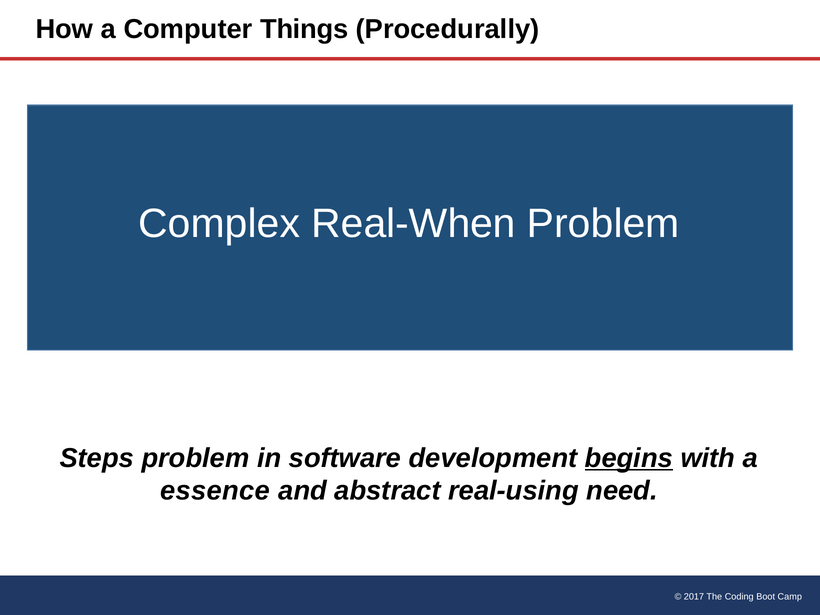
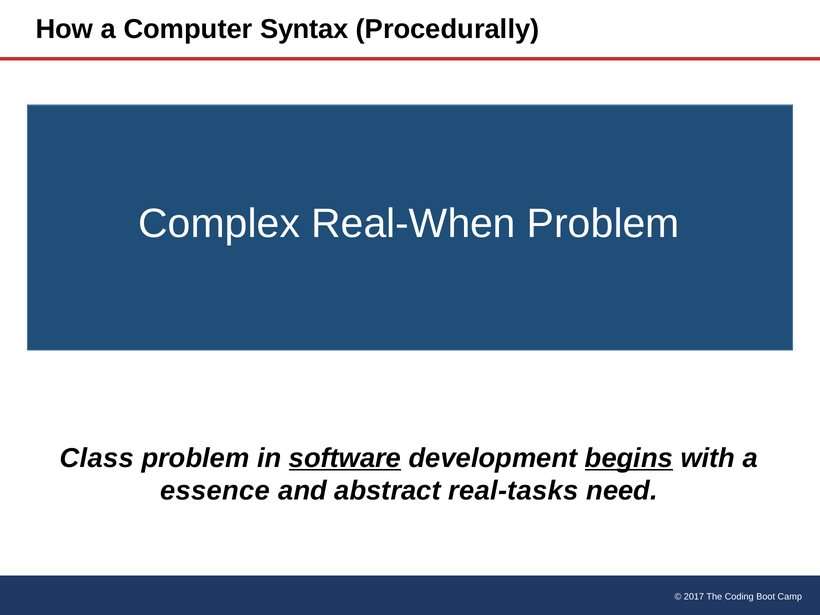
Things: Things -> Syntax (304, 29)
Steps: Steps -> Class (97, 458)
software underline: none -> present (345, 458)
real-using: real-using -> real-tasks (513, 491)
